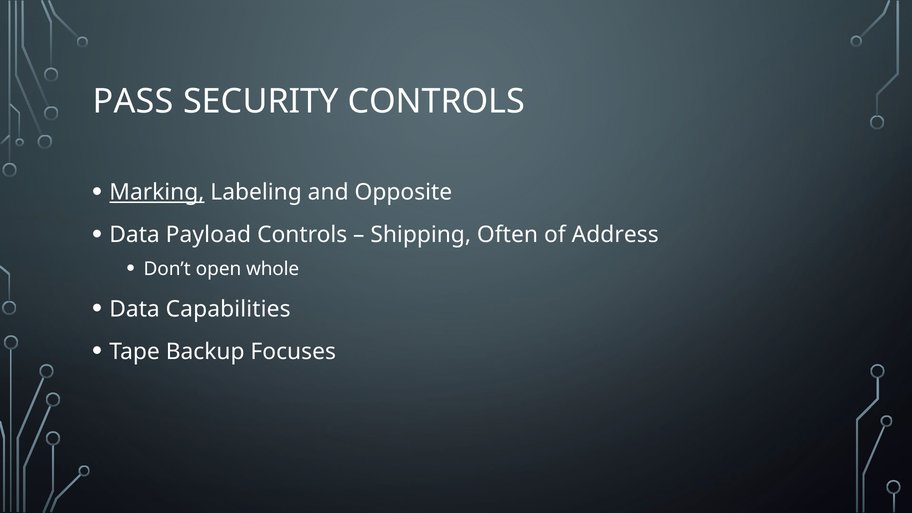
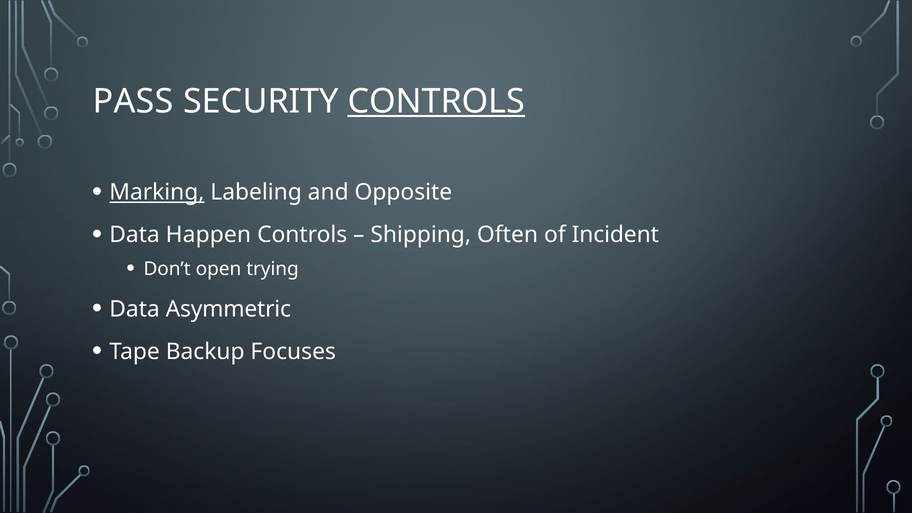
CONTROLS underline: none -> present (436, 101)
Payload: Payload -> Happen (208, 235)
Address: Address -> Incident (615, 235)
whole: whole -> trying (272, 269)
Capabilities: Capabilities -> Asymmetric (228, 309)
